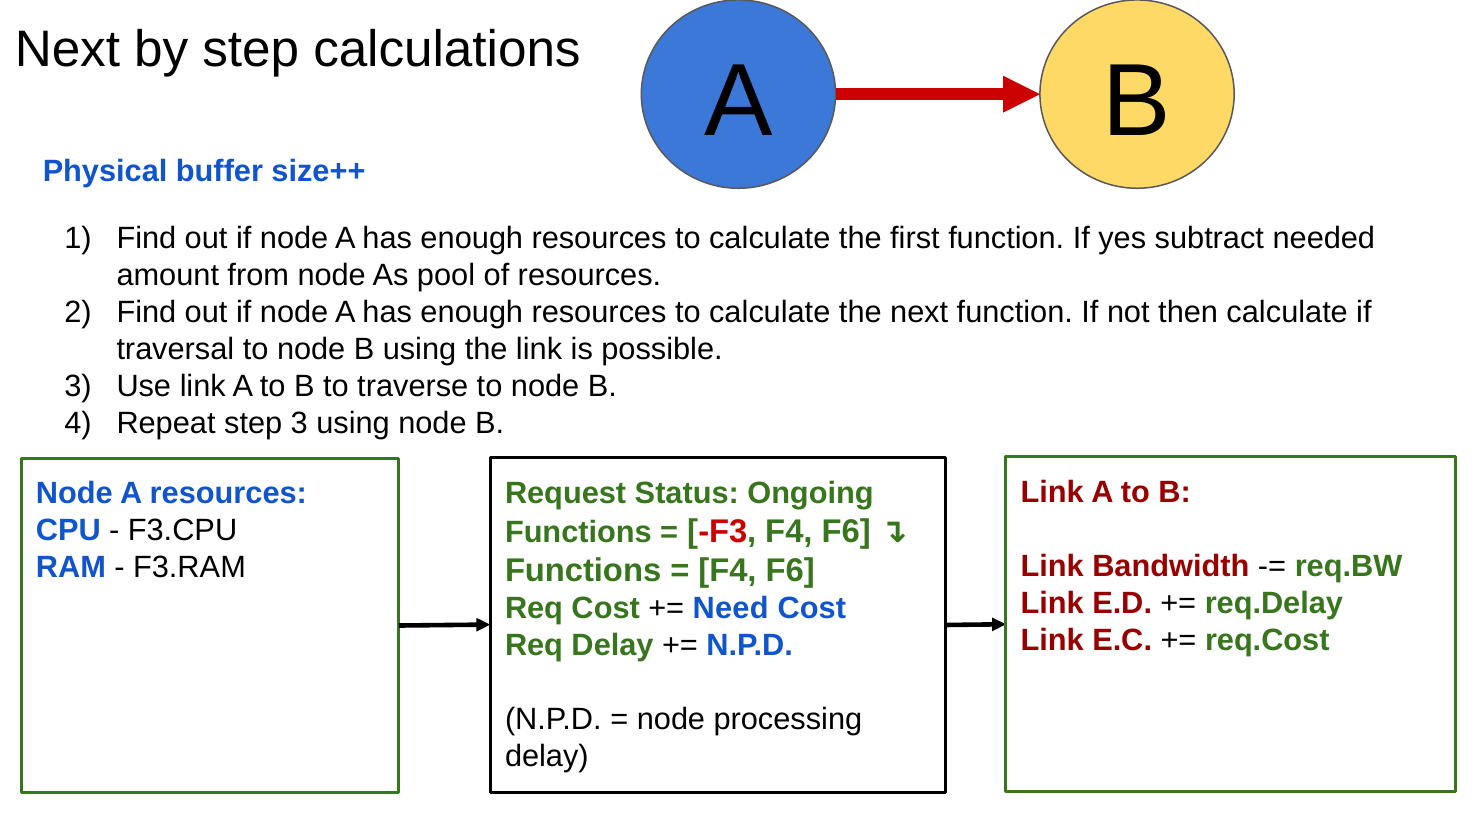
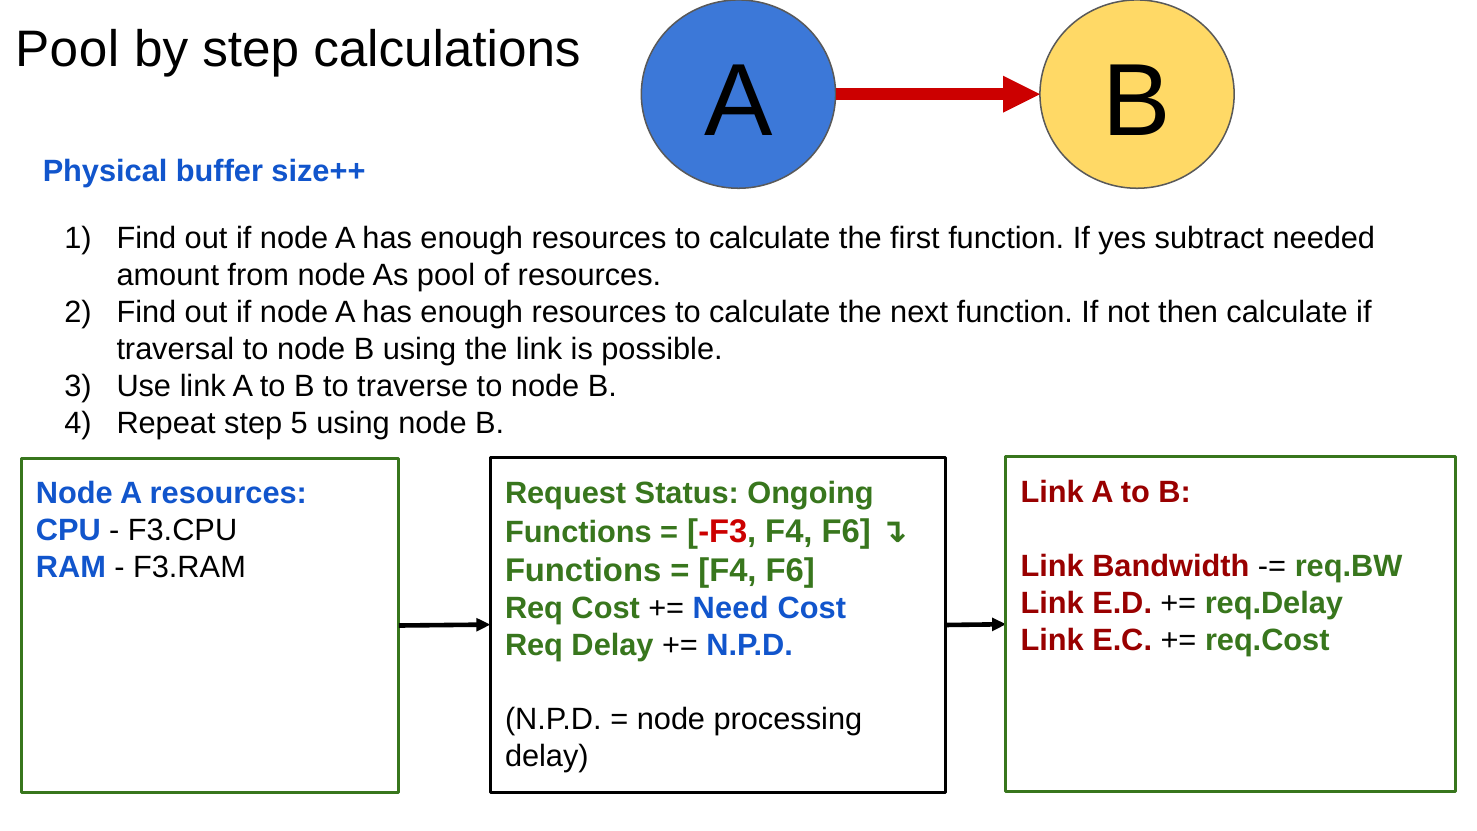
Next: Next -> Pool (67, 49)
step 3: 3 -> 5 (299, 423)
